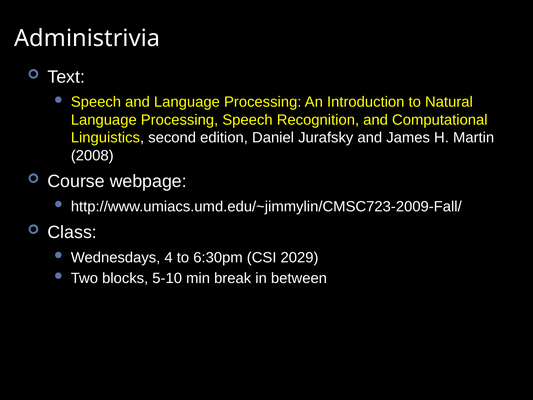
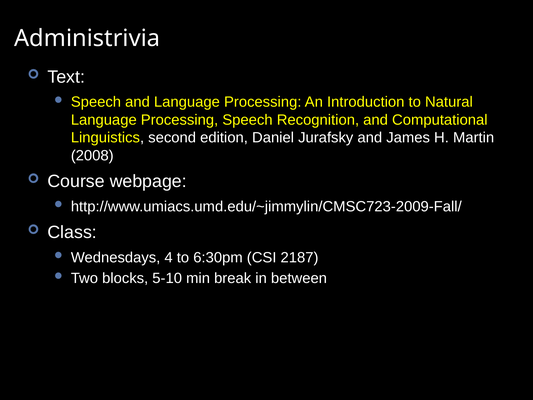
2029: 2029 -> 2187 (299, 257)
